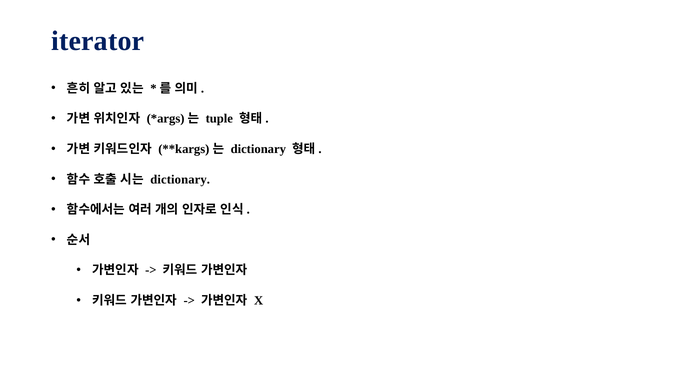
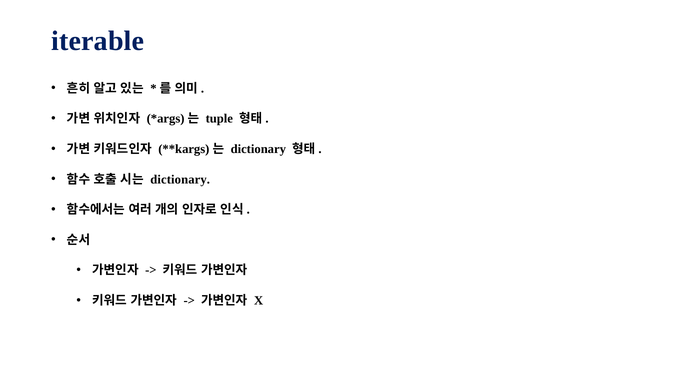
iterator: iterator -> iterable (98, 41)
